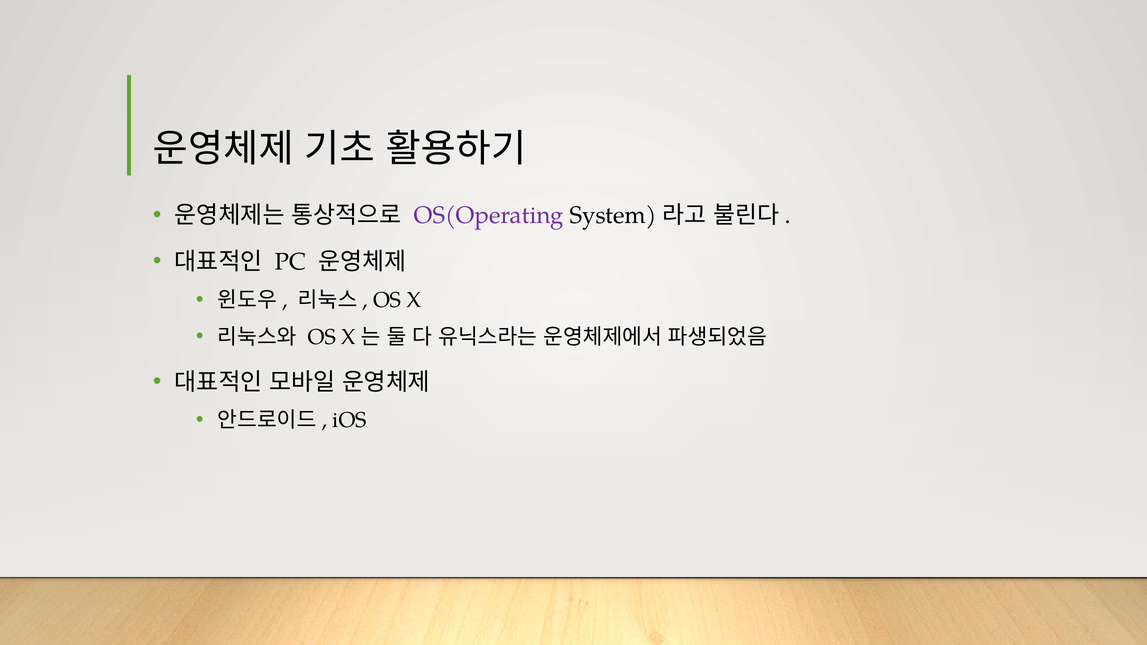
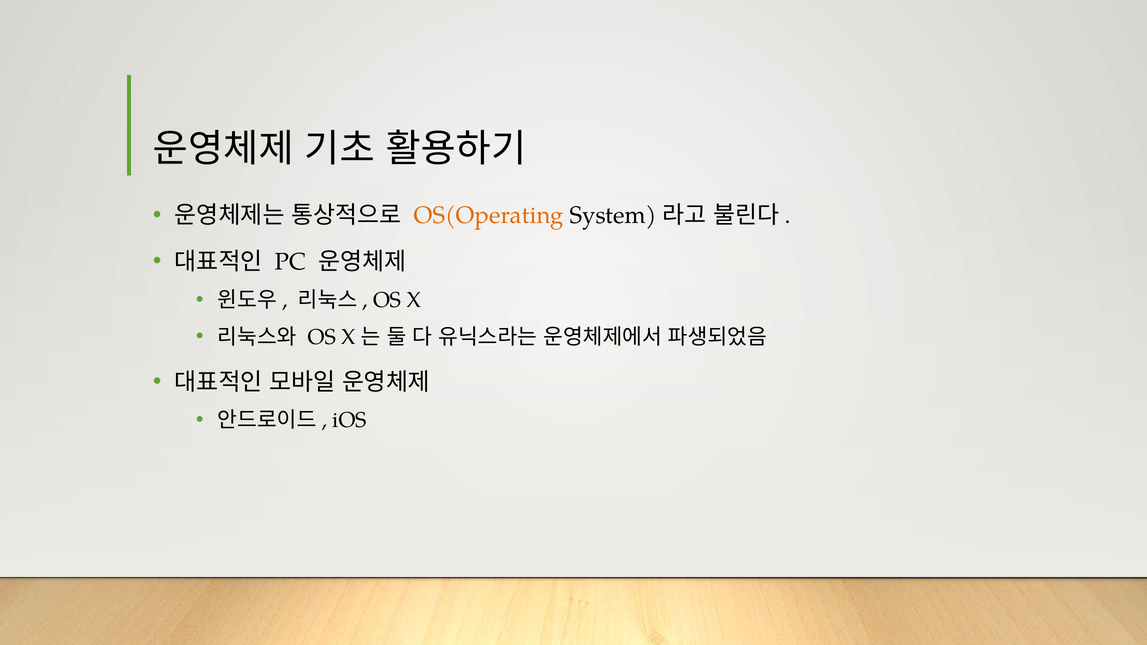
OS(Operating colour: purple -> orange (489, 216)
